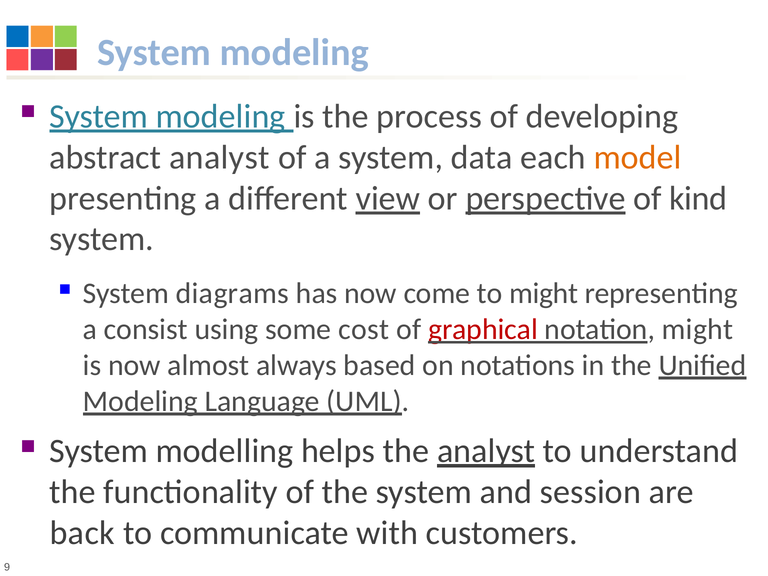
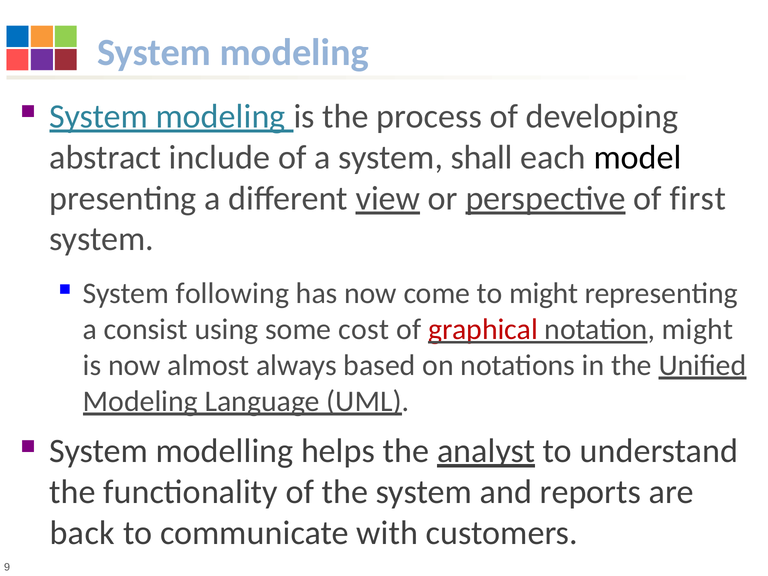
abstract analyst: analyst -> include (220, 157)
data: data -> shall (482, 157)
model colour: orange -> black (638, 157)
kind: kind -> first (698, 198)
diagrams: diagrams -> following (232, 294)
session: session -> reports (590, 492)
